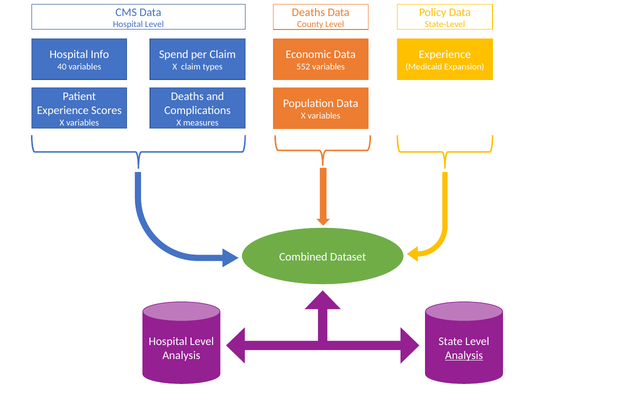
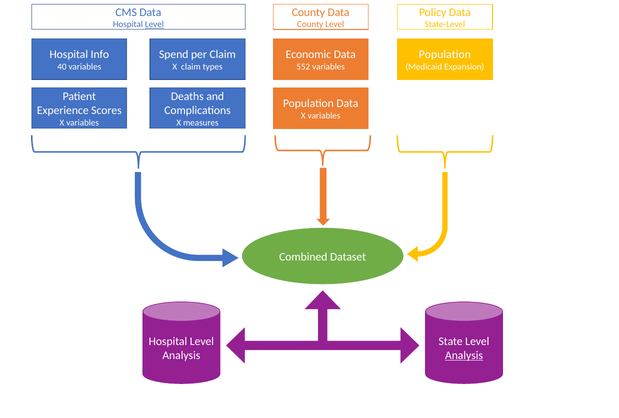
Deaths: Deaths -> County (308, 12)
Level underline: none -> present (154, 24)
Experience: Experience -> Population (445, 55)
